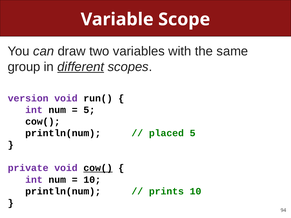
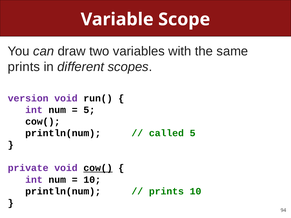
group: group -> prints (24, 67)
different underline: present -> none (81, 67)
placed: placed -> called (166, 133)
